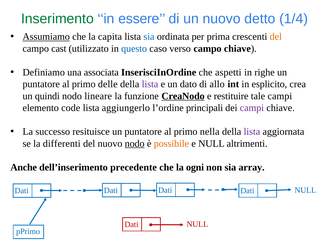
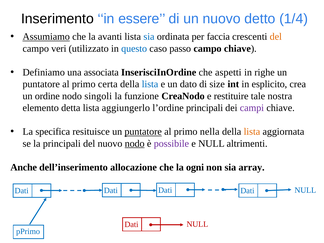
Inserimento colour: green -> black (57, 19)
capita: capita -> avanti (110, 37)
prima: prima -> faccia (218, 37)
cast: cast -> veri (59, 49)
verso: verso -> passo (180, 49)
delle: delle -> certa (108, 84)
lista colour: purple -> blue (150, 84)
allo: allo -> size (217, 84)
quindi: quindi -> ordine (47, 96)
lineare: lineare -> singoli (98, 96)
CreaNodo underline: present -> none (183, 96)
tale campi: campi -> nostra (280, 96)
code: code -> detta (71, 108)
successo: successo -> specifica (53, 132)
puntatore underline: none -> present (143, 132)
lista colour: purple -> orange (252, 132)
la differenti: differenti -> principali (62, 144)
possibile colour: orange -> purple (171, 144)
precedente: precedente -> allocazione (134, 167)
